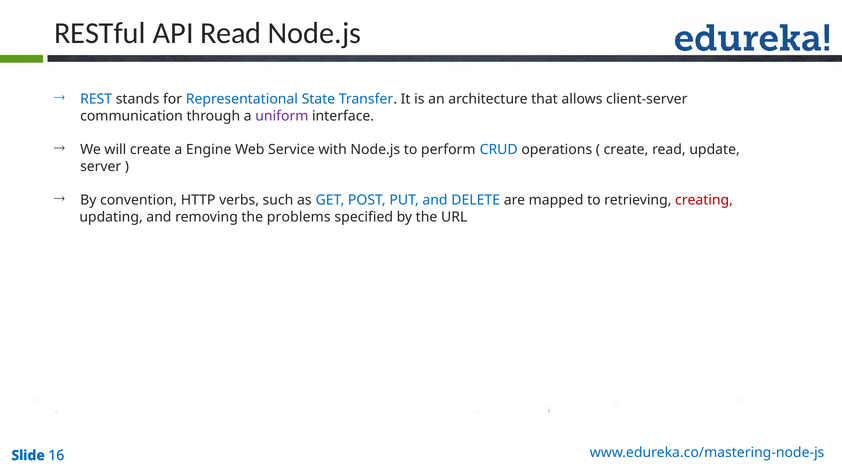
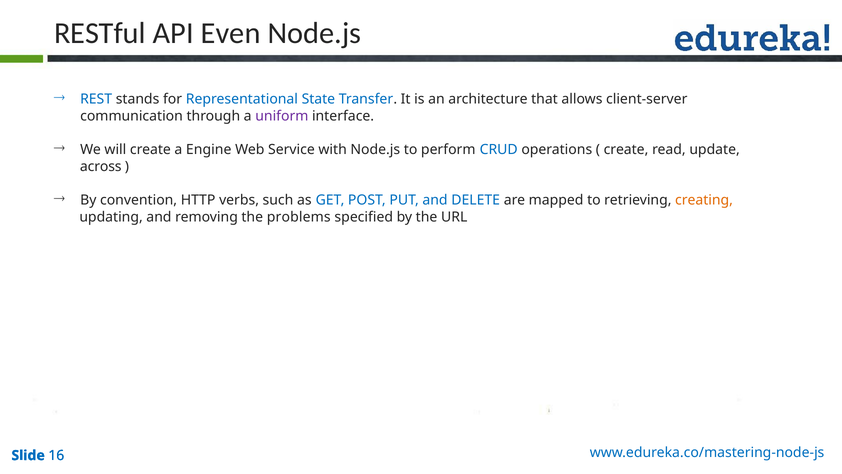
API Read: Read -> Even (231, 33)
server: server -> across (101, 166)
creating colour: red -> orange (704, 200)
